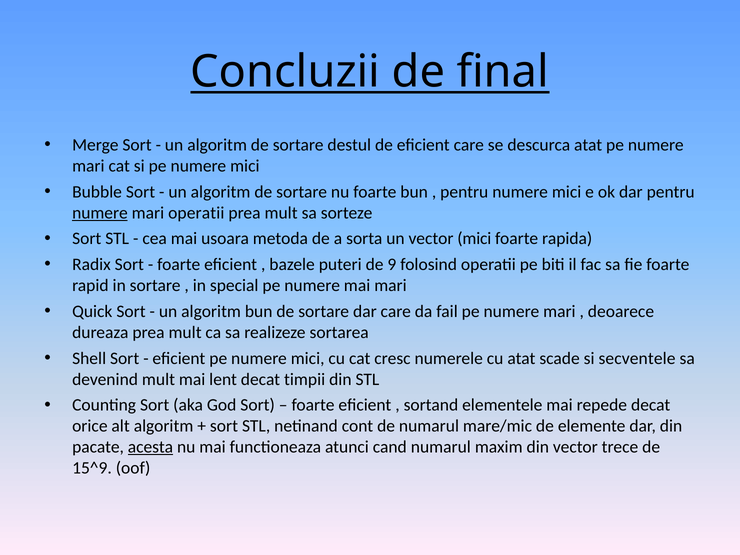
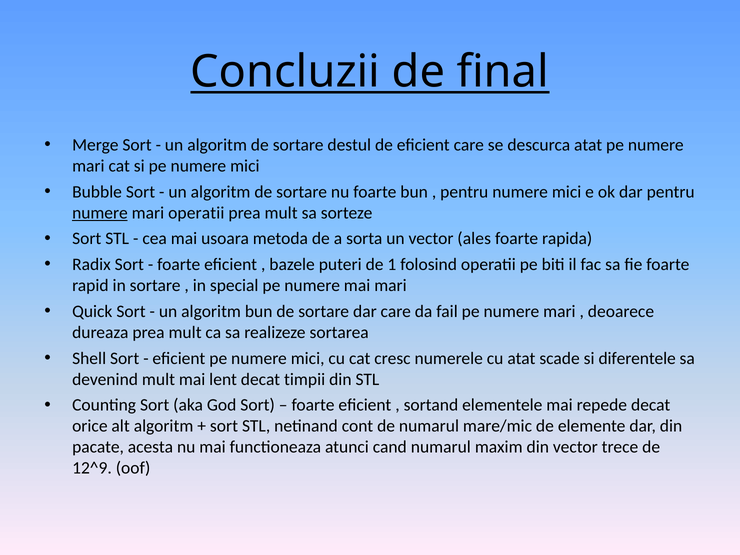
vector mici: mici -> ales (474, 239)
9: 9 -> 1 (392, 265)
secventele: secventele -> diferentele (637, 358)
acesta underline: present -> none (150, 447)
15^9: 15^9 -> 12^9 (92, 468)
